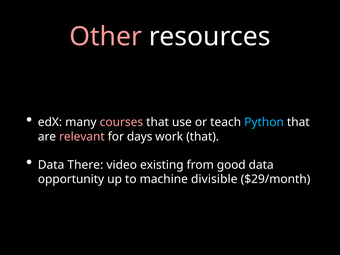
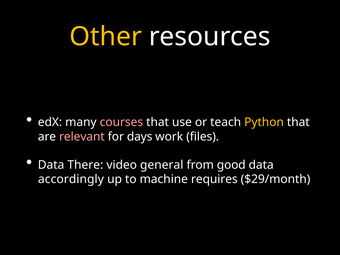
Other colour: pink -> yellow (106, 37)
Python colour: light blue -> yellow (264, 122)
work that: that -> files (203, 137)
existing: existing -> general (162, 165)
opportunity: opportunity -> accordingly (71, 179)
divisible: divisible -> requires (214, 179)
